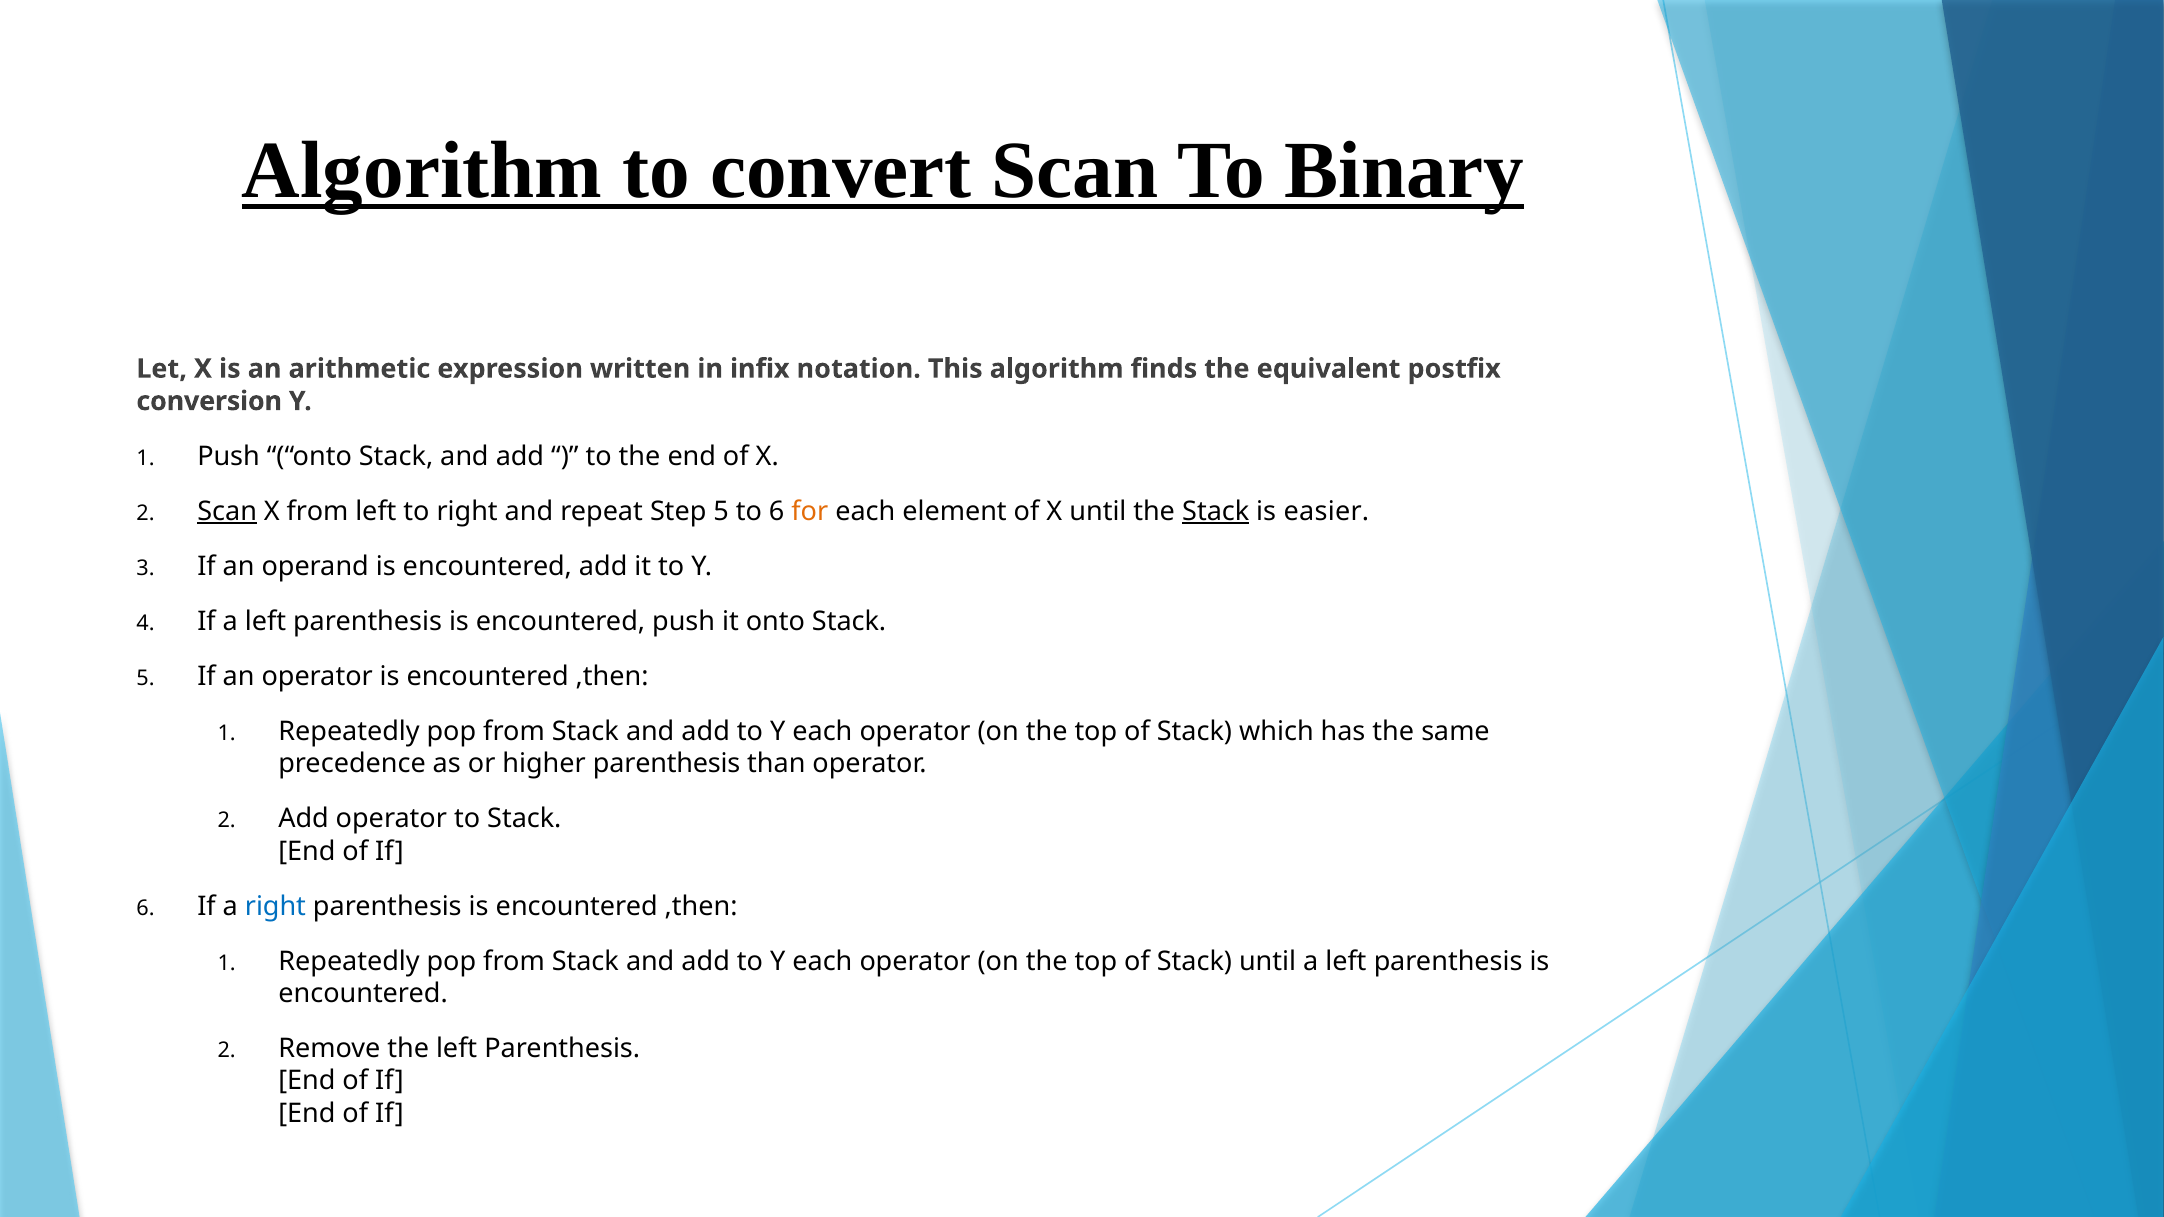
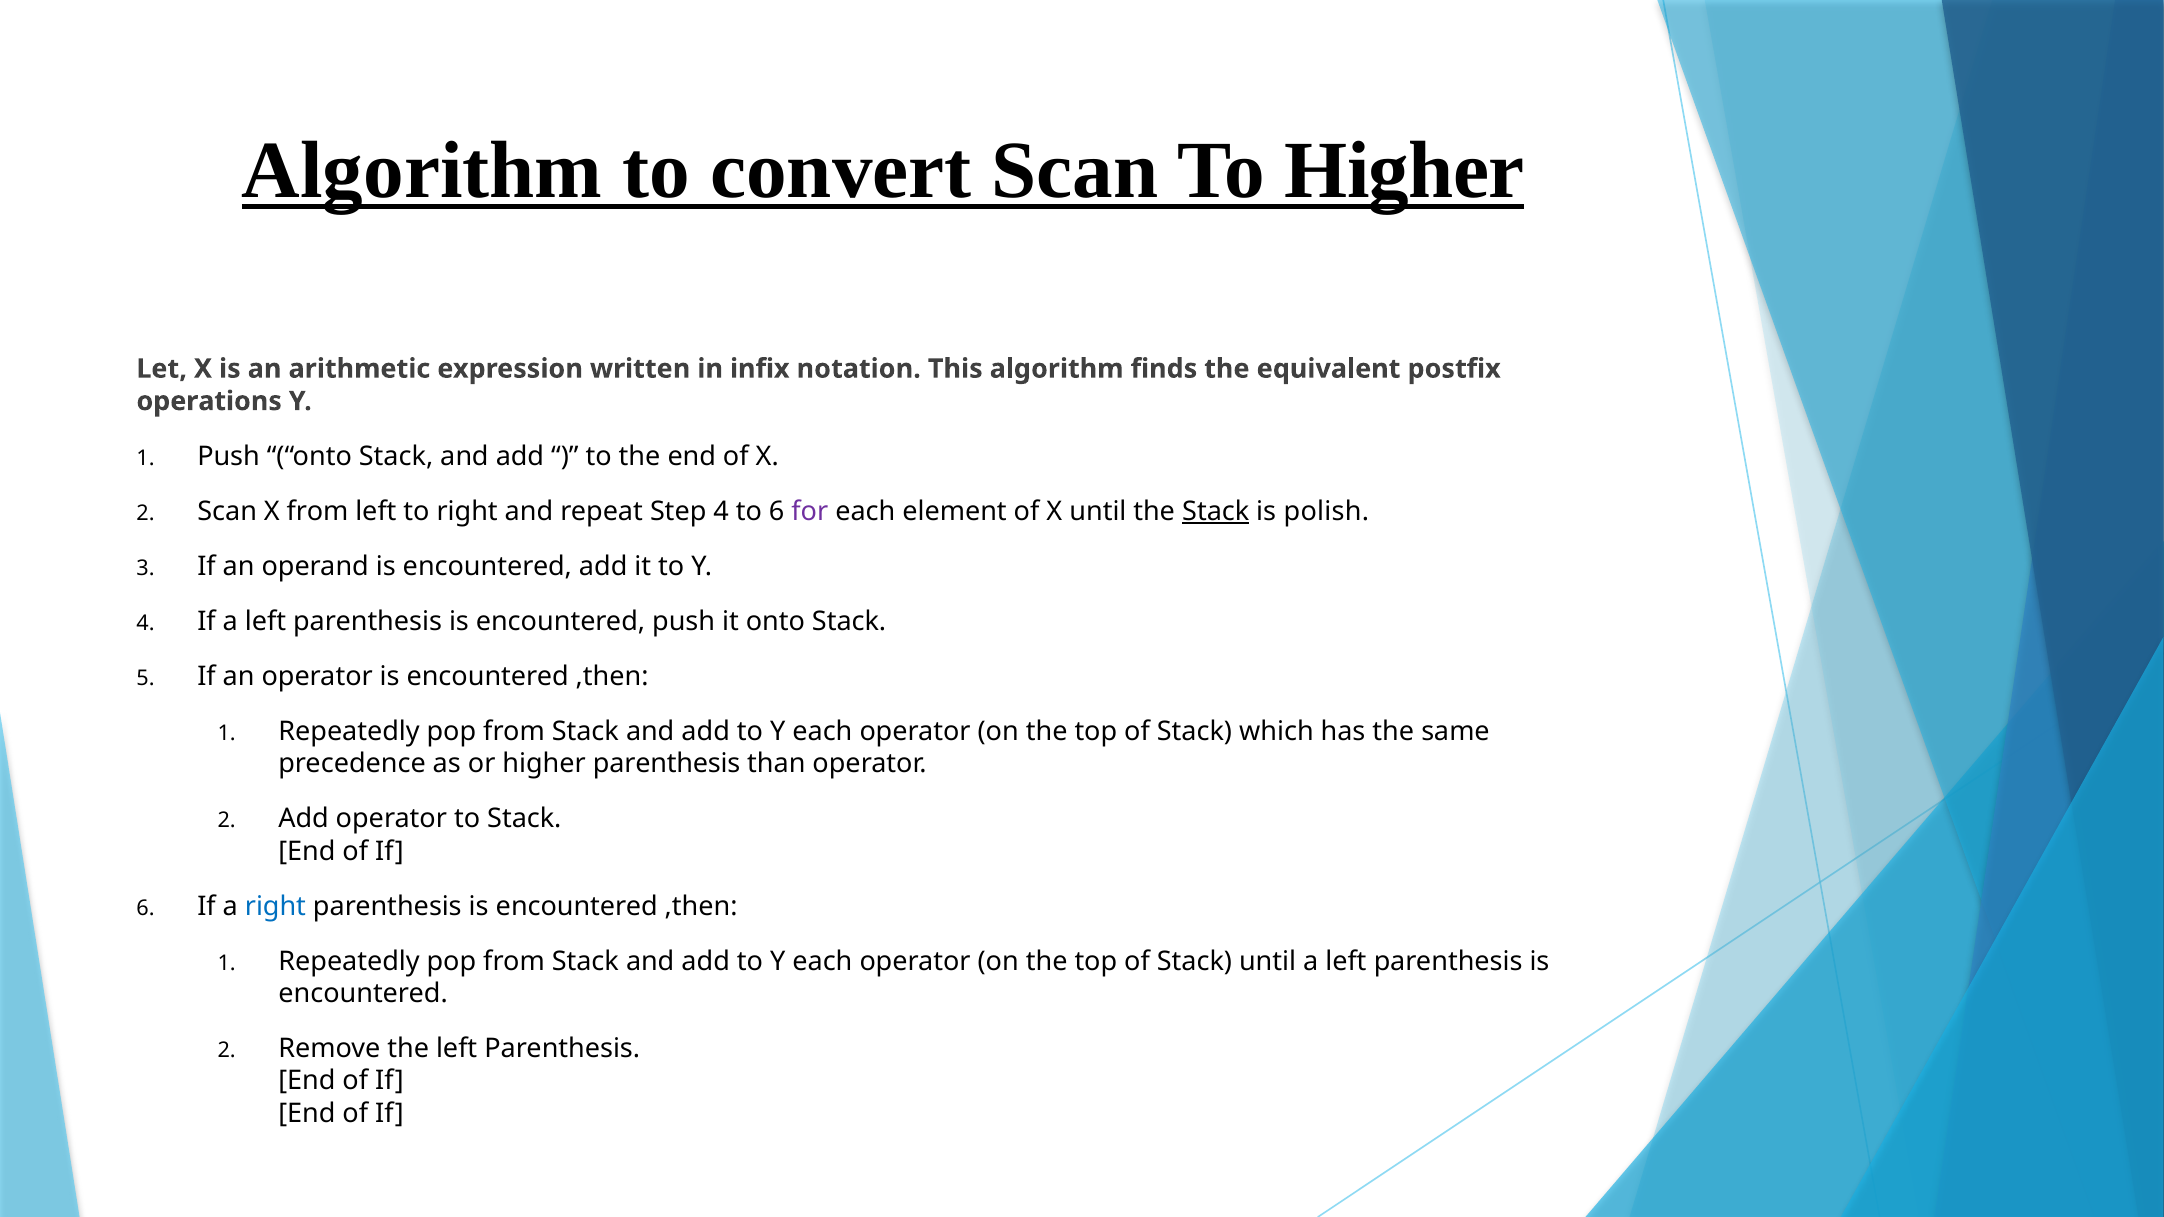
To Binary: Binary -> Higher (1405, 171)
conversion: conversion -> operations (209, 401)
Scan underline: present -> none (227, 511)
Step 5: 5 -> 4 (721, 511)
for colour: orange -> purple (810, 511)
easier: easier -> polish (1326, 511)
